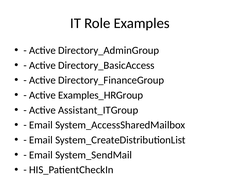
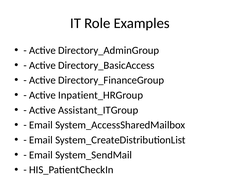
Examples_HRGroup: Examples_HRGroup -> Inpatient_HRGroup (101, 95)
